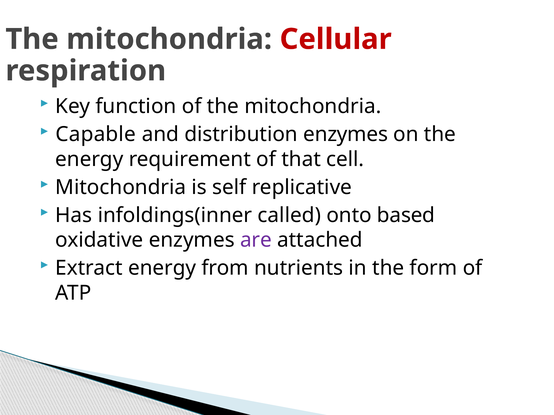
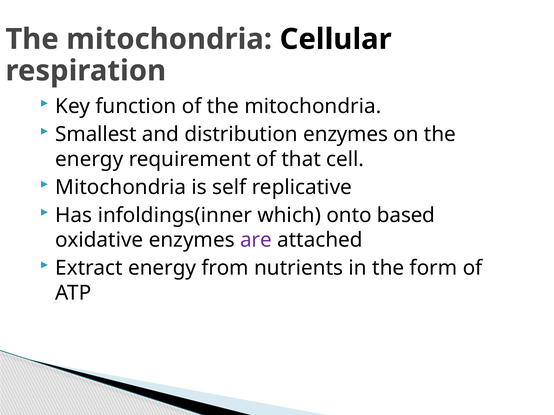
Cellular colour: red -> black (336, 39)
Capable: Capable -> Smallest (96, 134)
called: called -> which (289, 215)
